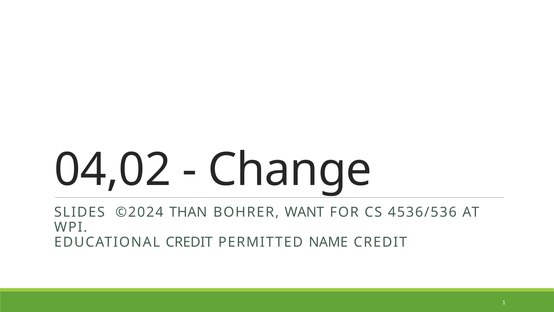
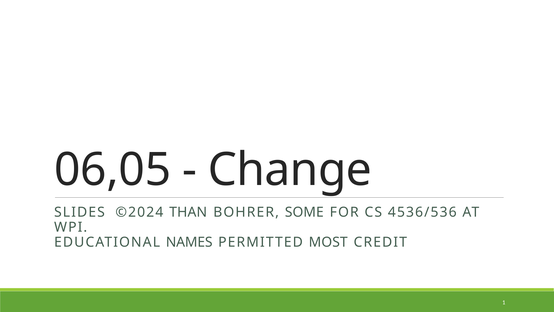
04,02: 04,02 -> 06,05 (113, 170)
WANT: WANT -> SOME (304, 212)
EDUCATIONAL CREDIT: CREDIT -> NAMES (189, 242)
NAME: NAME -> MOST (328, 242)
